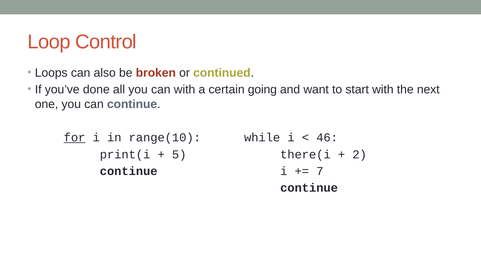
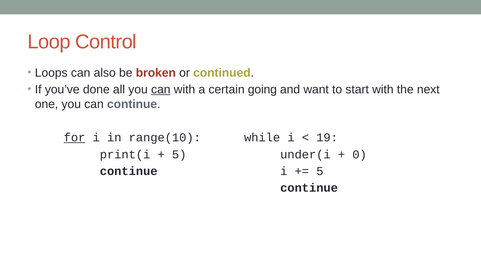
can underline: none -> present (161, 90)
46: 46 -> 19 (327, 138)
there(i: there(i -> under(i (305, 155)
2: 2 -> 0 (360, 155)
7: 7 -> 5 (320, 172)
